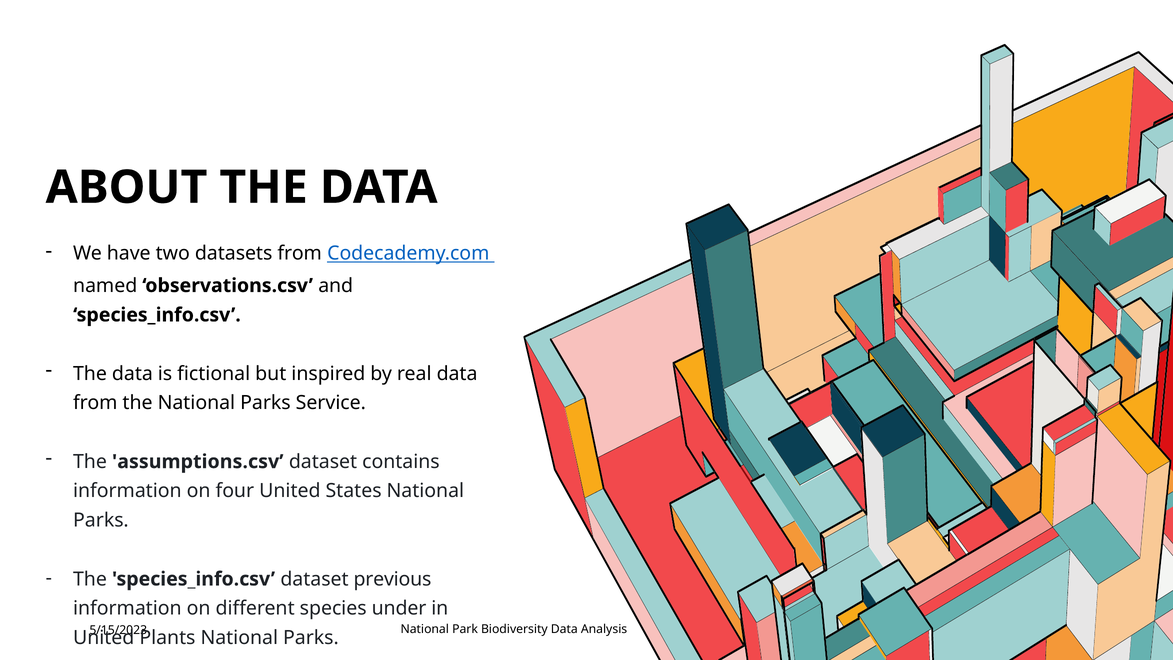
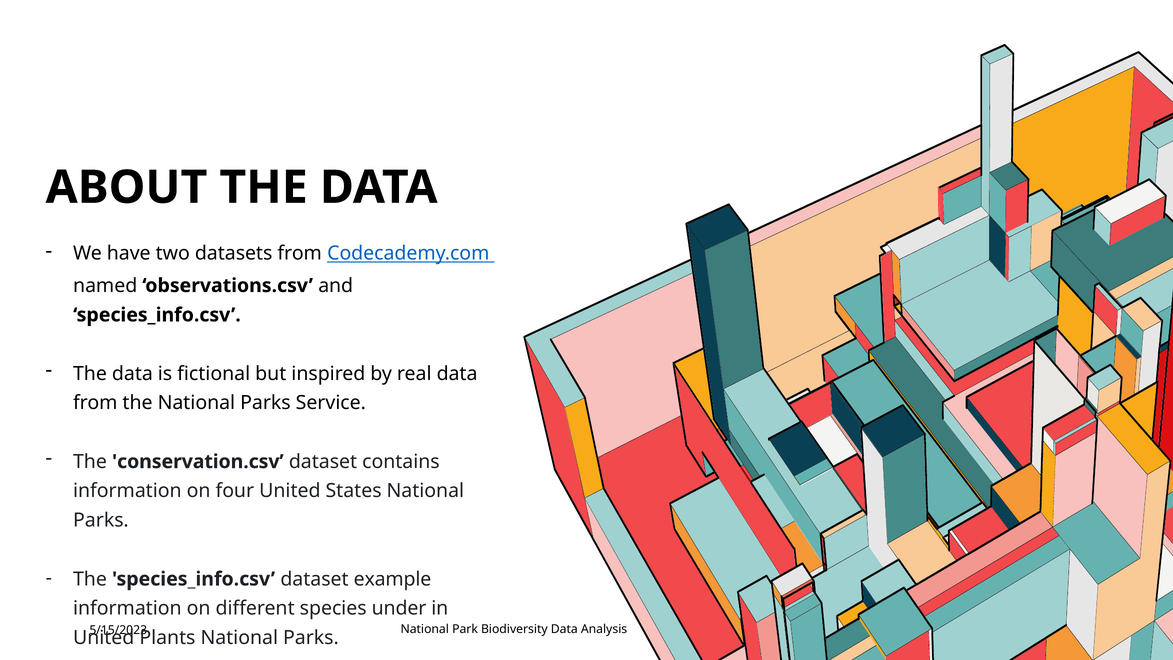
assumptions.csv: assumptions.csv -> conservation.csv (198, 462)
previous: previous -> example (392, 579)
